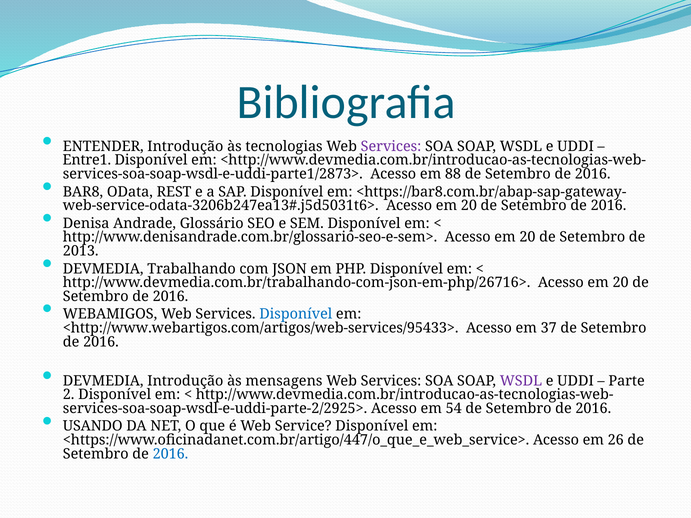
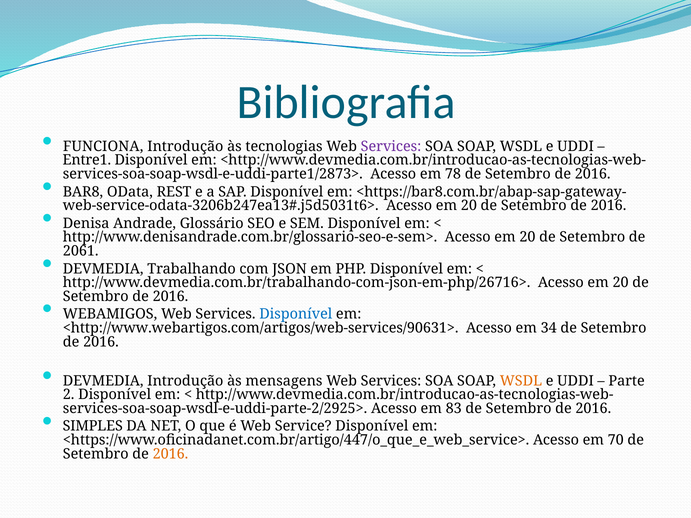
ENTENDER: ENTENDER -> FUNCIONA (103, 146)
88: 88 -> 78 (453, 174)
2013: 2013 -> 2061 (81, 251)
<http://www.webartigos.com/artigos/web-services/95433>: <http://www.webartigos.com/artigos/web-services/95433> -> <http://www.webartigos.com/artigos/web-services/90631> (261, 328)
37: 37 -> 34 (549, 328)
WSDL colour: purple -> orange (521, 381)
54: 54 -> 83 (454, 409)
USANDO: USANDO -> SIMPLES (93, 426)
26: 26 -> 70 (616, 440)
2016 colour: blue -> orange (170, 454)
